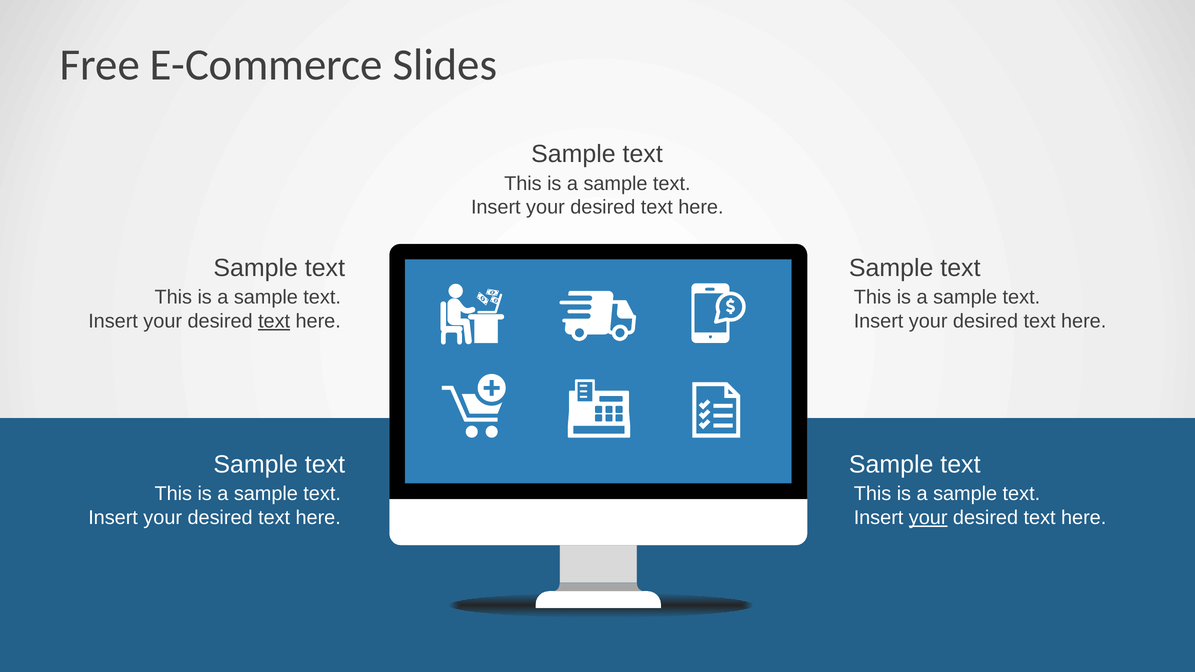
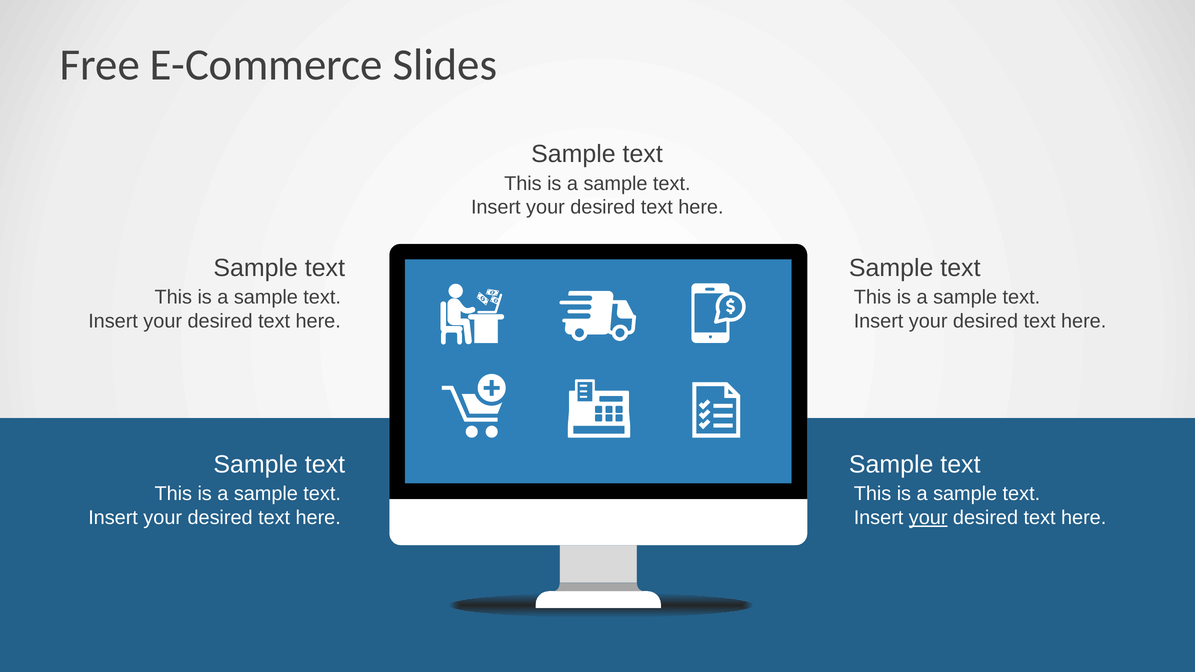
text underline: present -> none (274, 321)
